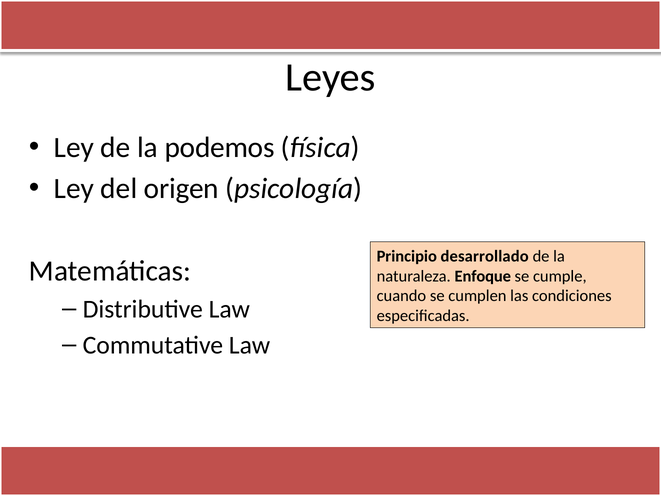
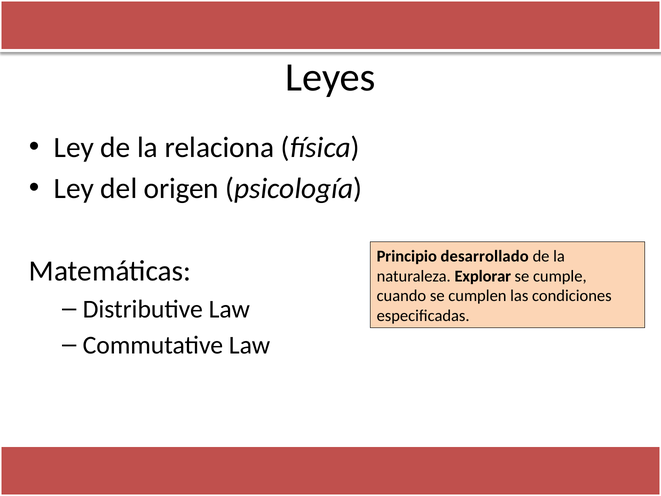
podemos: podemos -> relaciona (219, 147)
Enfoque: Enfoque -> Explorar (483, 276)
